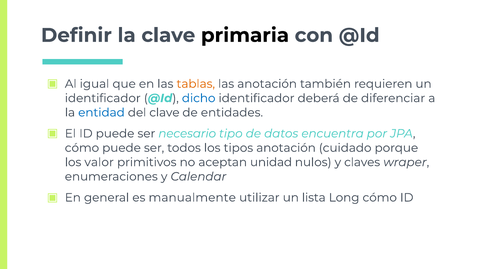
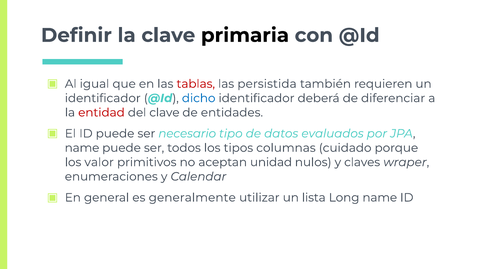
tablas colour: orange -> red (196, 84)
las anotación: anotación -> persistida (267, 84)
entidad colour: blue -> red (101, 112)
encuentra: encuentra -> evaluados (333, 133)
cómo: cómo -> name (82, 148)
tipos anotación: anotación -> columnas (286, 148)
manualmente: manualmente -> generalmente (192, 197)
Long cómo: cómo -> name (380, 197)
